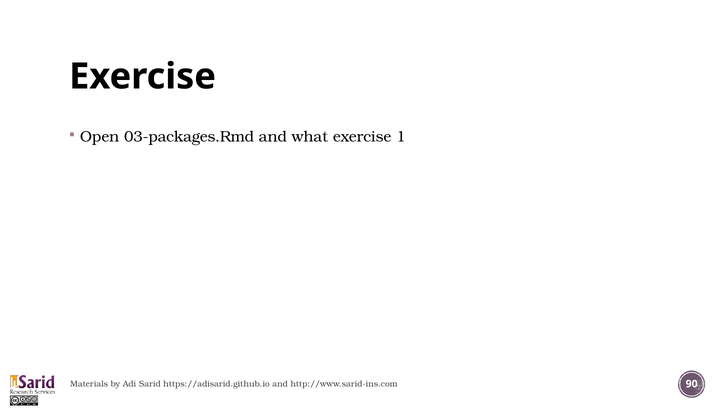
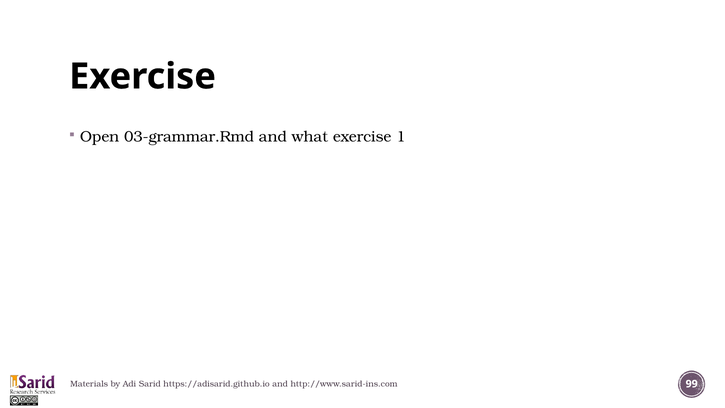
03-packages.Rmd: 03-packages.Rmd -> 03-grammar.Rmd (189, 137)
90: 90 -> 99 (692, 384)
